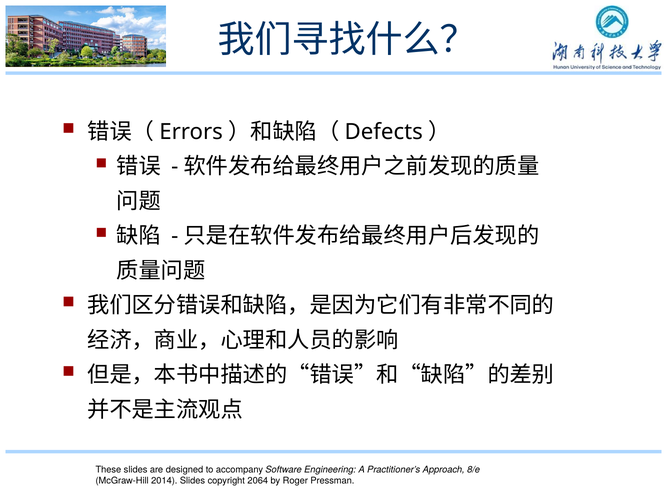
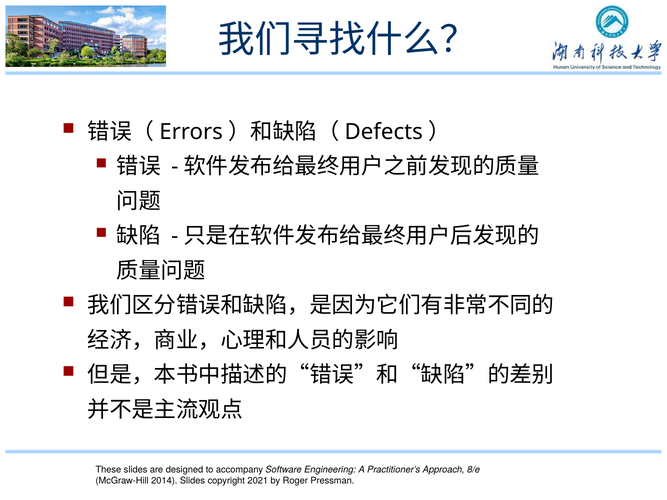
2064: 2064 -> 2021 (258, 481)
